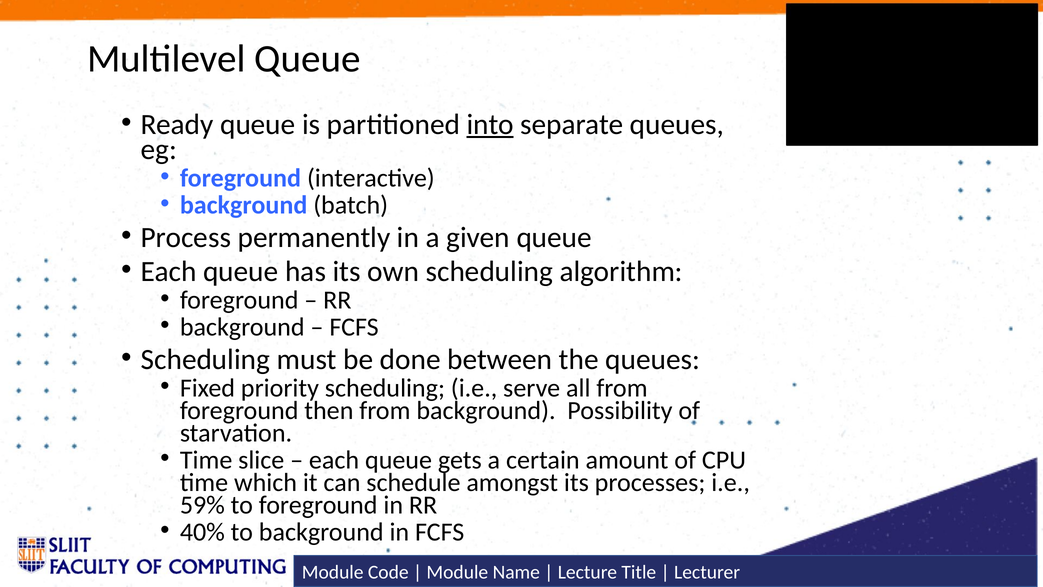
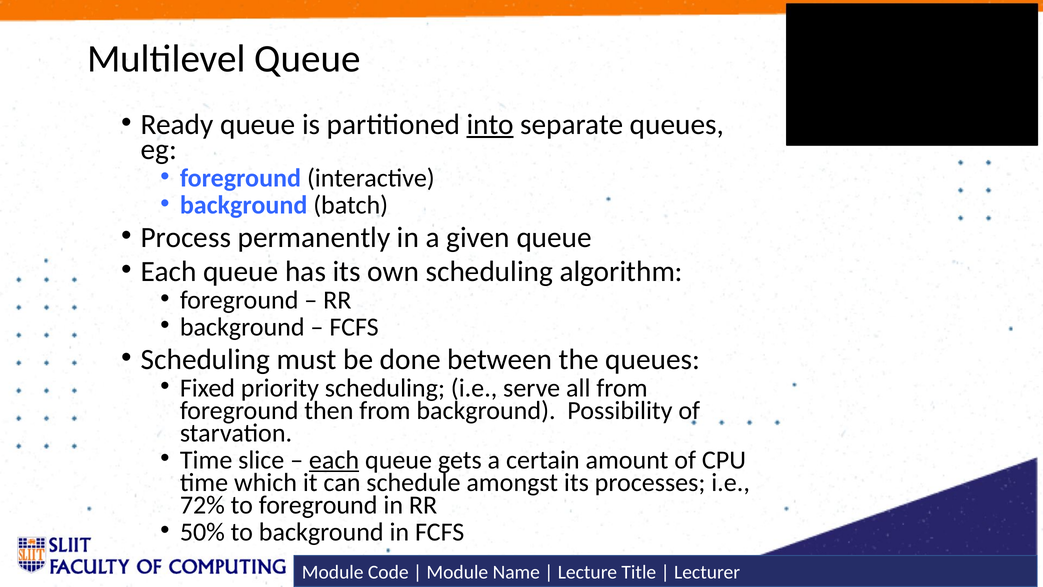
each underline: none -> present (334, 460)
59%: 59% -> 72% (202, 505)
40%: 40% -> 50% (202, 532)
